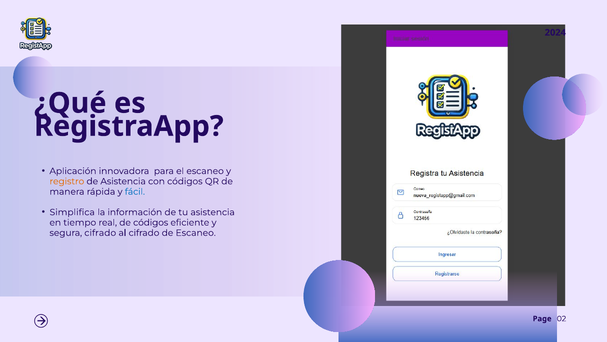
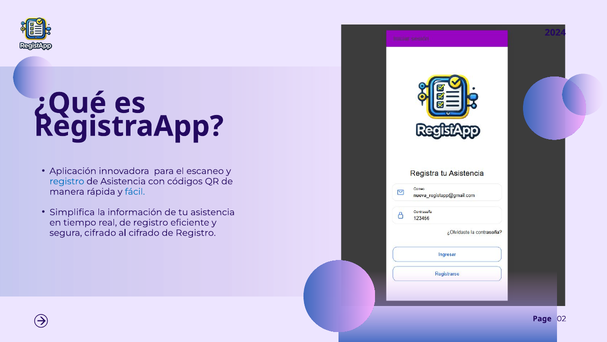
registro colour: orange -> blue (67, 181)
real de códigos: códigos -> registro (151, 222)
cifrado de Escaneo: Escaneo -> Registro (196, 232)
